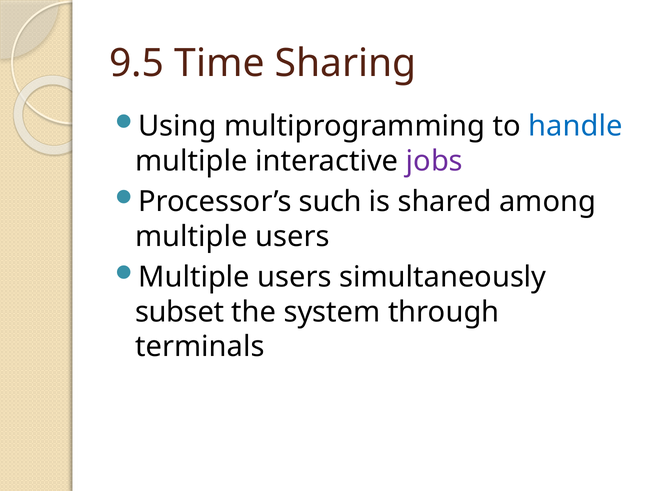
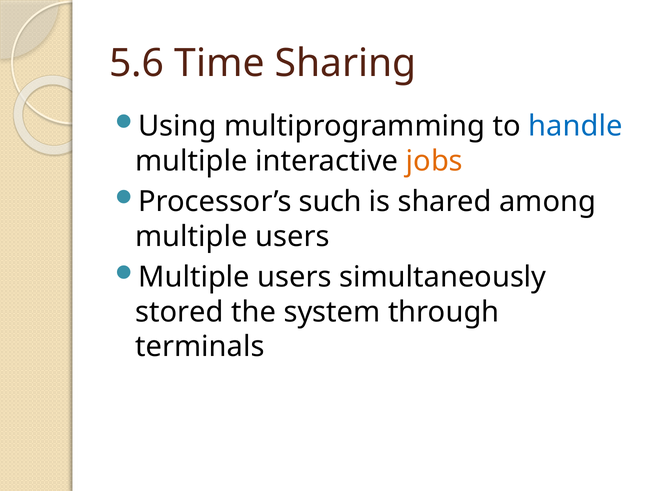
9.5: 9.5 -> 5.6 (137, 63)
jobs colour: purple -> orange (434, 161)
subset: subset -> stored (179, 312)
